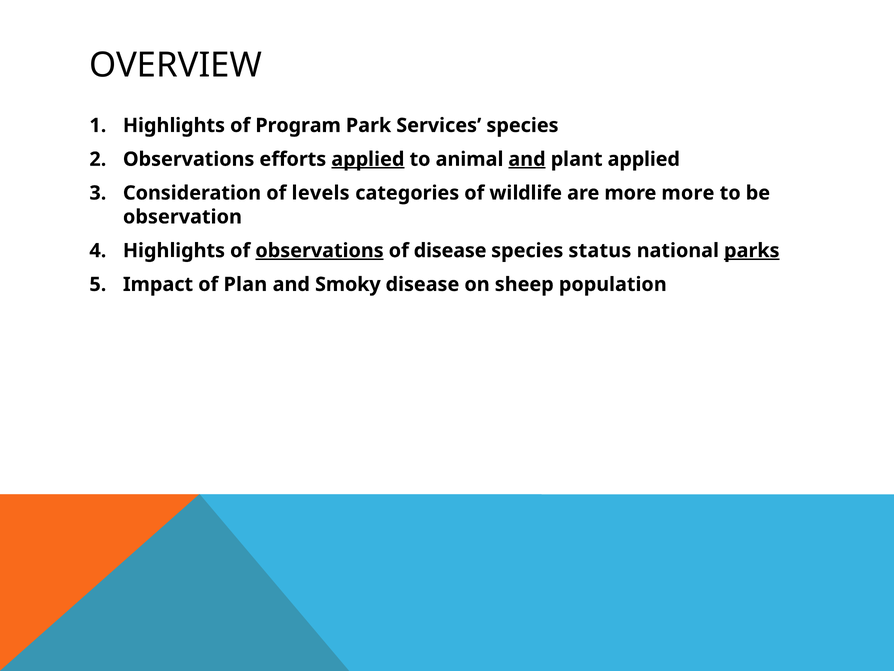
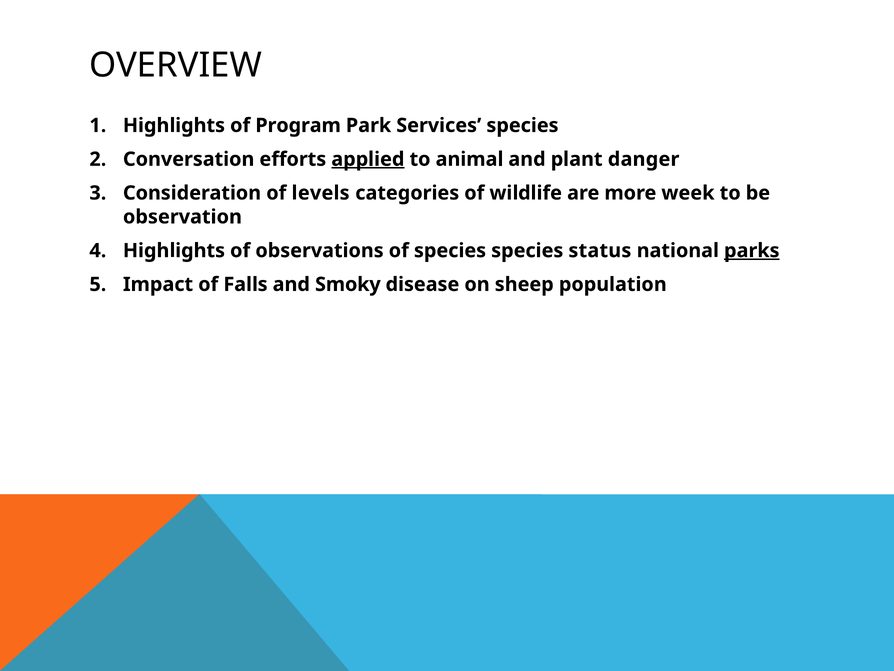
Observations: Observations -> Conversation (189, 159)
and underline: present -> none (527, 159)
plant applied: applied -> danger (644, 159)
more more: more -> week (688, 193)
observations underline: present -> none (320, 250)
of disease: disease -> species (450, 250)
Plan: Plan -> Falls (246, 284)
